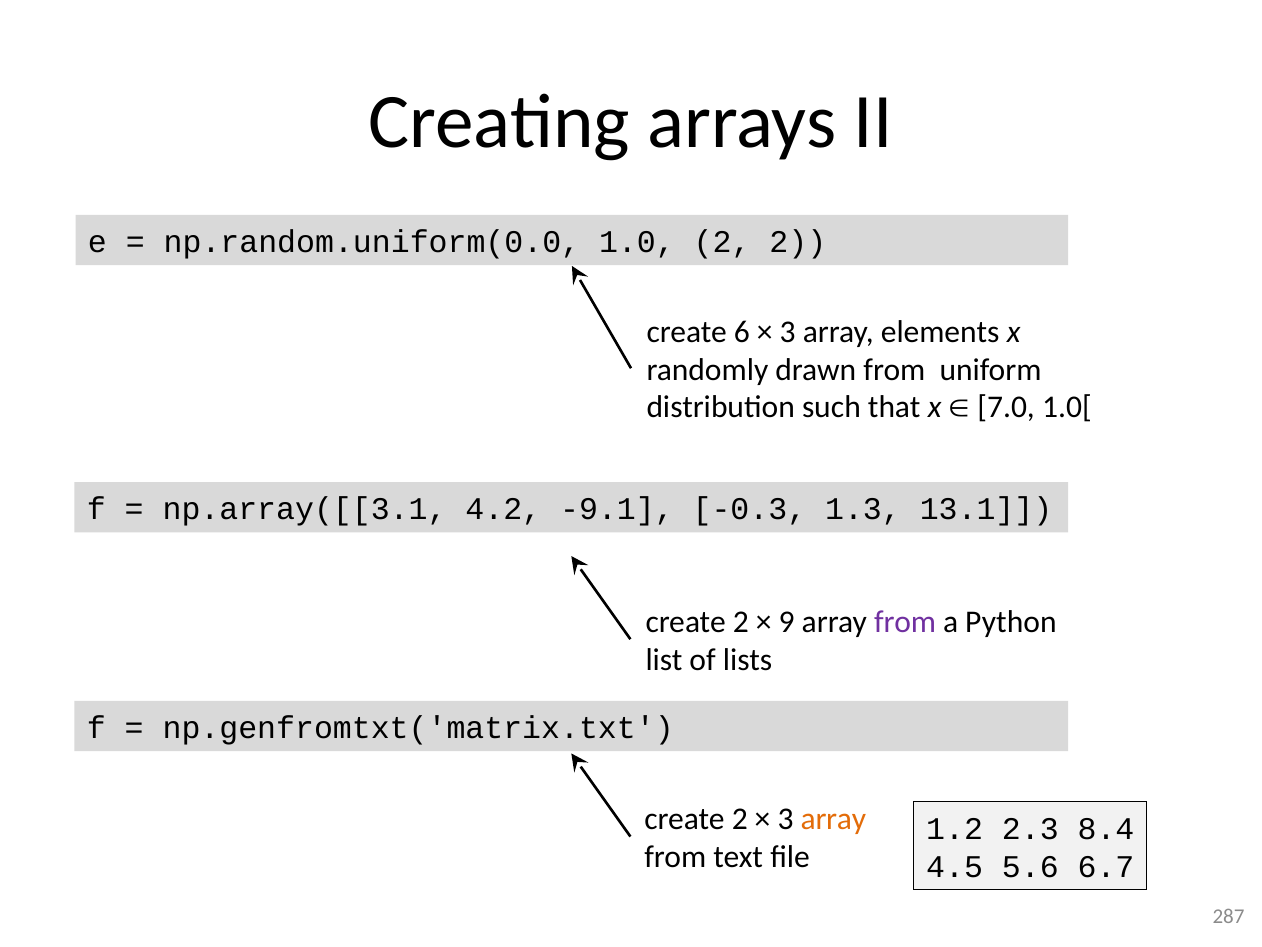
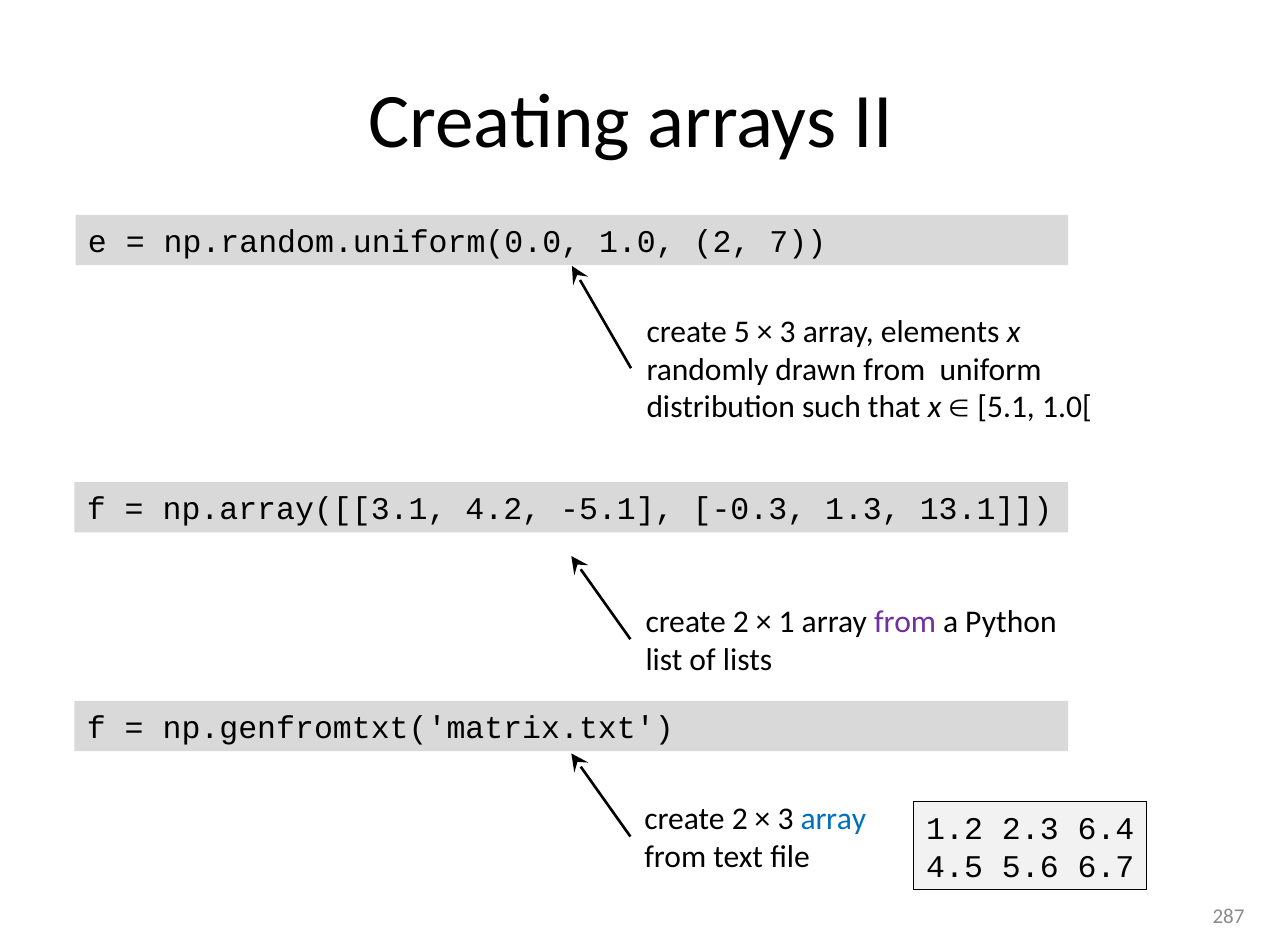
2 2: 2 -> 7 (798, 242)
6: 6 -> 5 (742, 332)
7.0: 7.0 -> 5.1 (1006, 407)
-9.1: -9.1 -> -5.1 (617, 509)
9: 9 -> 1 (787, 622)
array colour: orange -> blue (833, 819)
8.4: 8.4 -> 6.4 (1106, 829)
